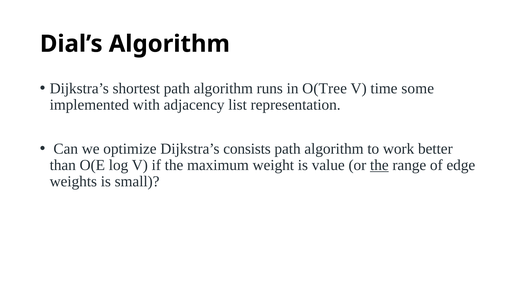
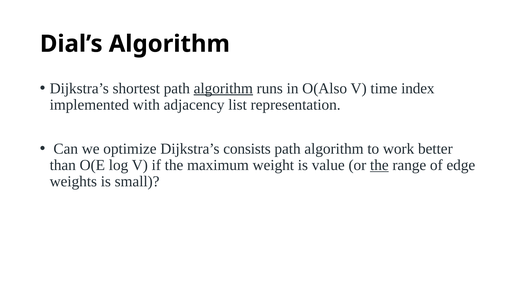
algorithm underline: none -> present (223, 88)
O(Tree: O(Tree -> O(Also (325, 88)
some: some -> index (418, 88)
